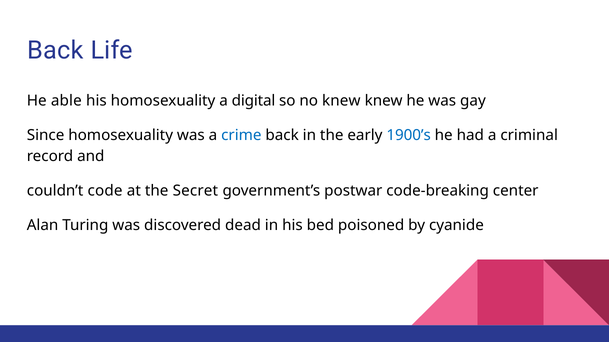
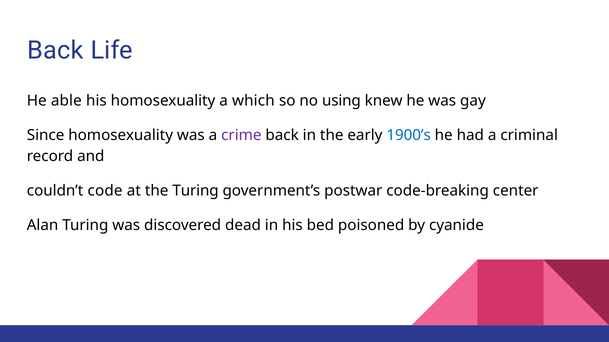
digital: digital -> which (253, 101)
no knew: knew -> using (341, 101)
crime colour: blue -> purple (241, 135)
the Secret: Secret -> Turing (196, 191)
